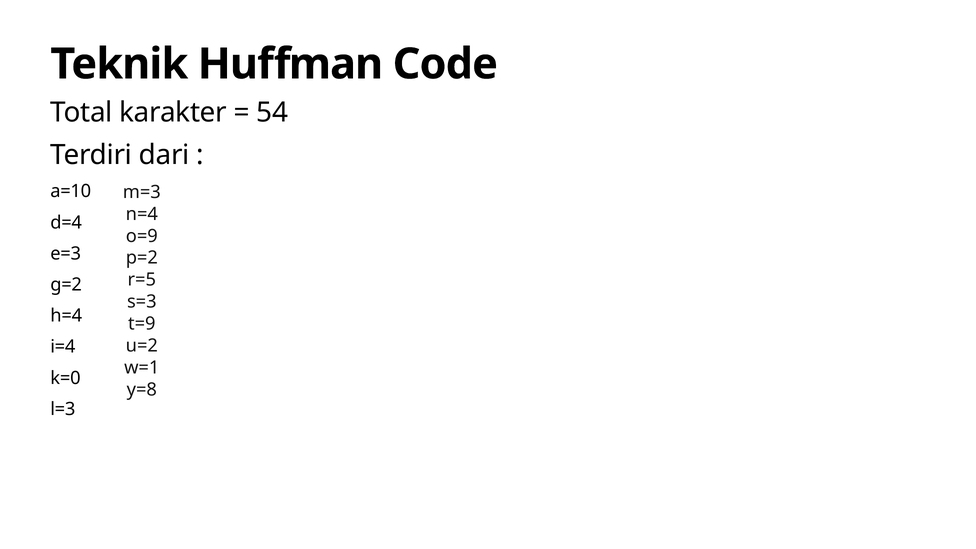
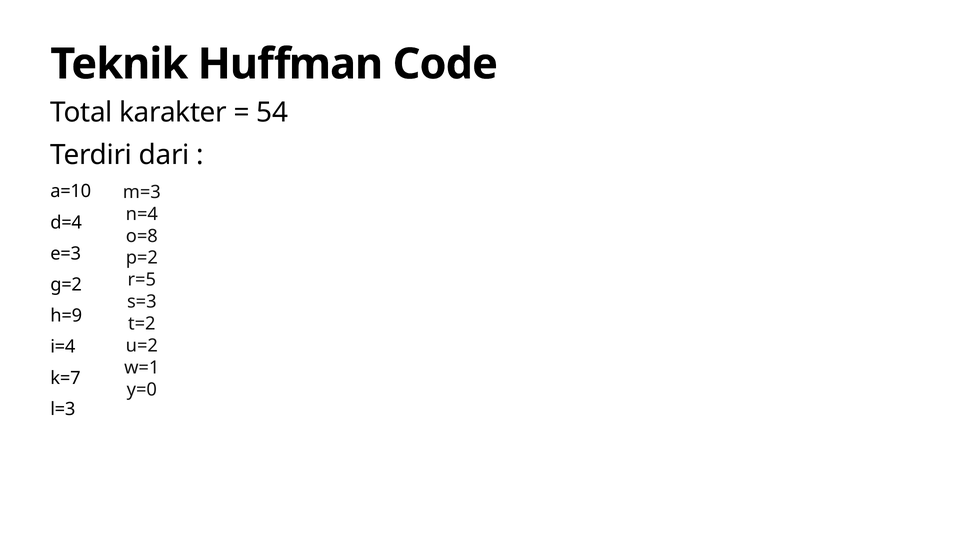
o=9: o=9 -> o=8 (142, 236)
h=4: h=4 -> h=9 (66, 316)
t=9: t=9 -> t=2 (142, 324)
k=0: k=0 -> k=7 (65, 378)
y=8: y=8 -> y=0 (142, 390)
